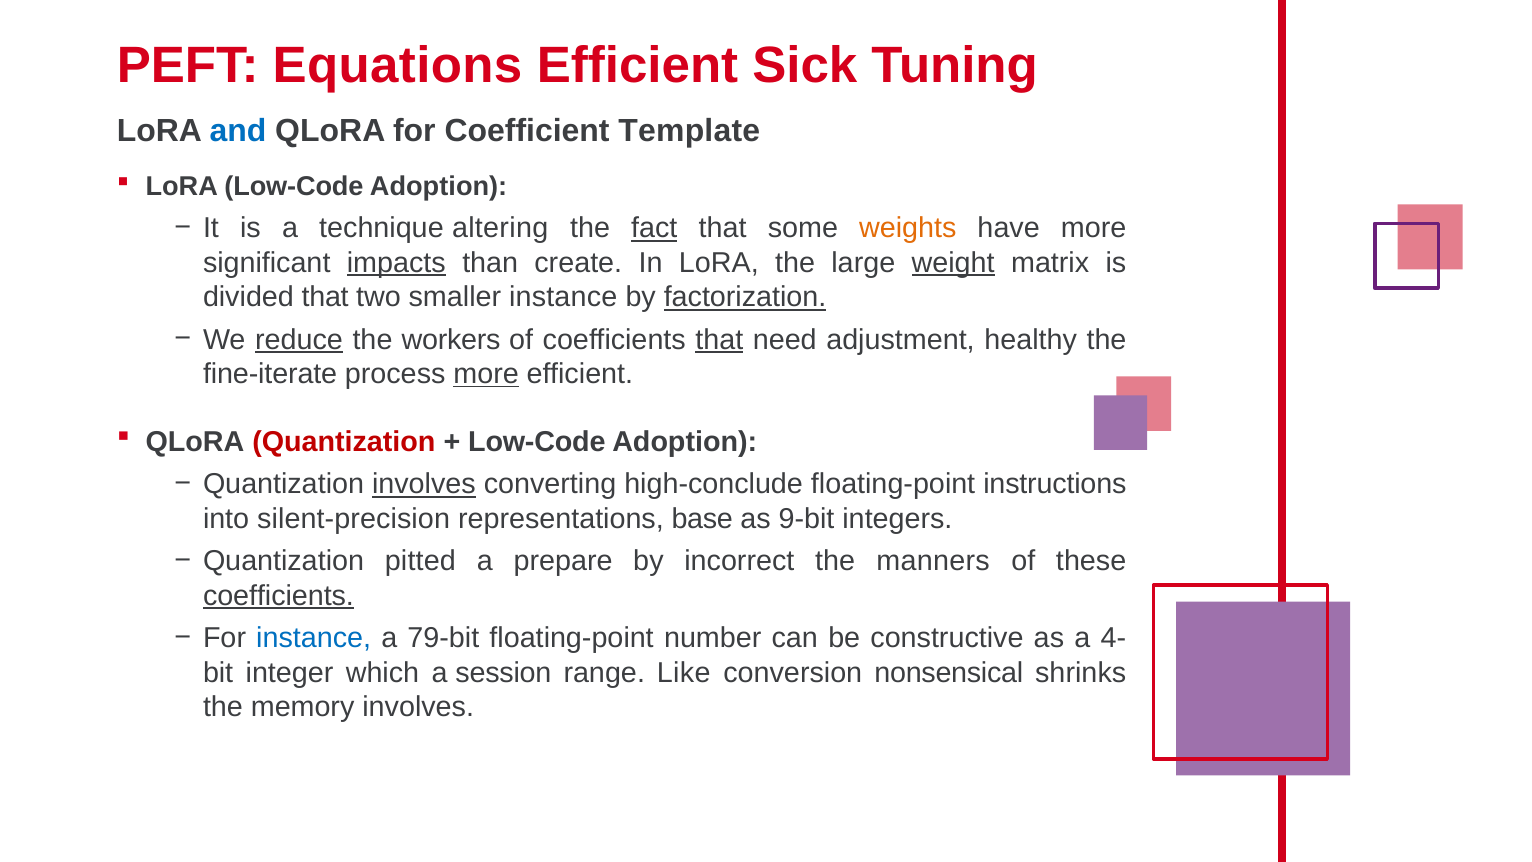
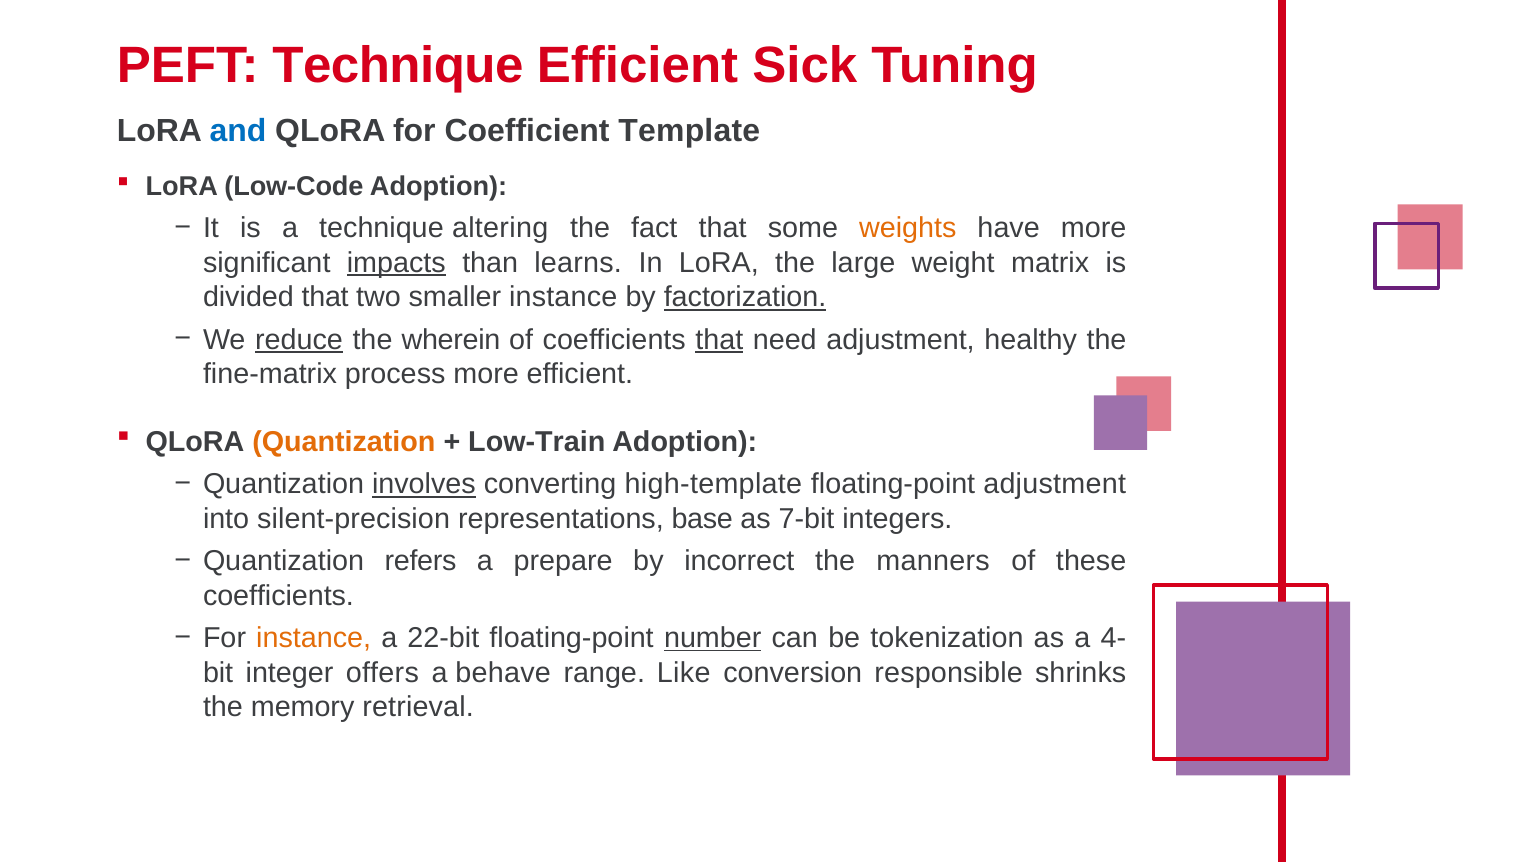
PEFT Equations: Equations -> Technique (398, 66)
fact underline: present -> none (654, 228)
create: create -> learns (578, 263)
weight underline: present -> none (953, 263)
workers: workers -> wherein (451, 340)
fine-iterate: fine-iterate -> fine-matrix (270, 374)
more underline: present -> none (486, 374)
Quantization colour: red -> orange (344, 442)
Low-Code: Low-Code -> Low-Train (537, 442)
high-conclude: high-conclude -> high-template (713, 484)
floating-point instructions: instructions -> adjustment (1055, 484)
9-bit: 9-bit -> 7-bit (806, 519)
pitted: pitted -> refers (421, 561)
coefficients underline: present -> none (278, 596)
instance colour: blue -> orange (314, 638)
79-bit: 79-bit -> 22-bit (443, 638)
number underline: none -> present (713, 638)
constructive: constructive -> tokenization (947, 638)
which: which -> offers (382, 672)
session: session -> behave (503, 672)
nonsensical: nonsensical -> responsible (949, 672)
memory involves: involves -> retrieval (418, 707)
